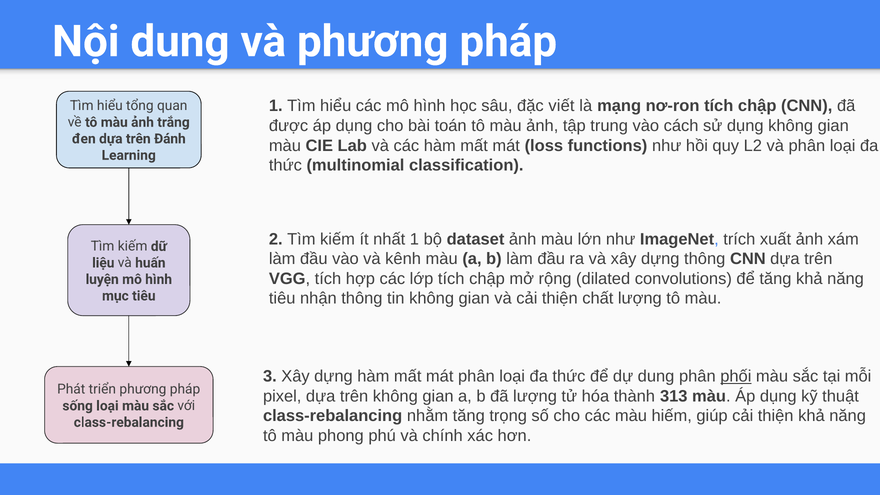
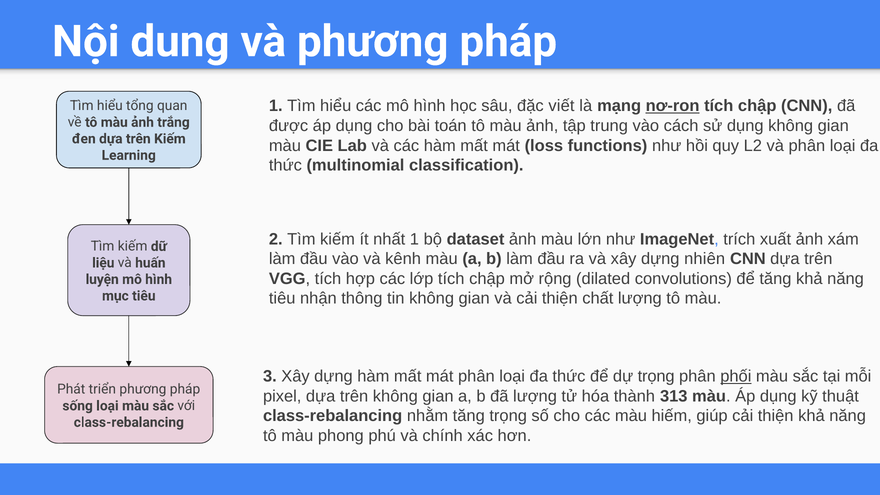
nơ-ron underline: none -> present (673, 106)
trên Đánh: Đánh -> Kiếm (170, 139)
dựng thông: thông -> nhiên (705, 259)
dự dung: dung -> trọng (656, 376)
